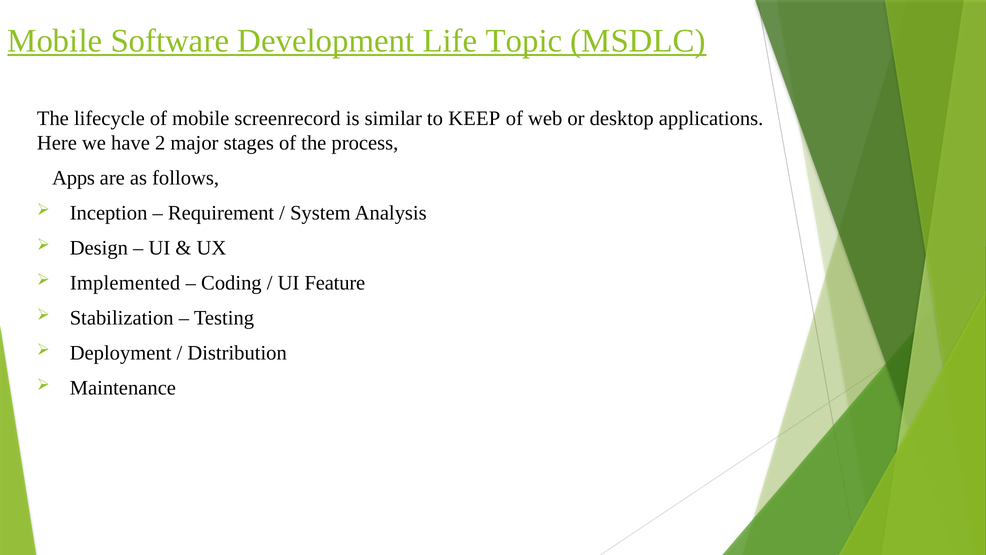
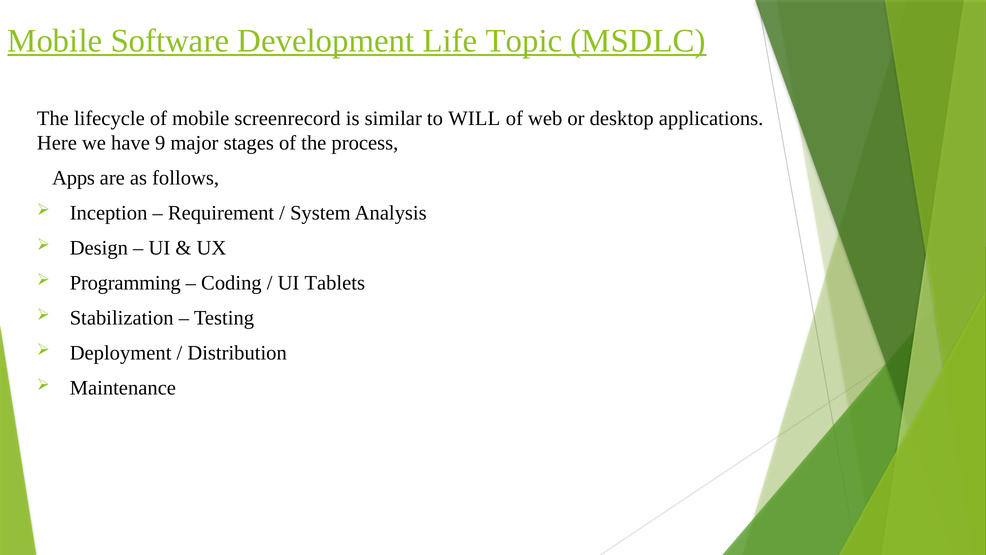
KEEP: KEEP -> WILL (474, 118)
2: 2 -> 9 (160, 143)
Implemented: Implemented -> Programming (125, 283)
Feature: Feature -> Tablets (335, 283)
